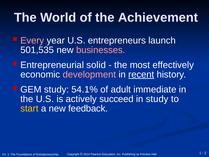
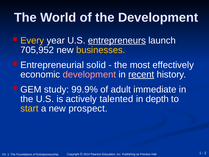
the Achievement: Achievement -> Development (158, 17)
Every colour: pink -> yellow (32, 40)
entrepreneurs underline: none -> present (117, 40)
501,535: 501,535 -> 705,952 (37, 50)
businesses colour: pink -> yellow (101, 50)
54.1%: 54.1% -> 99.9% (85, 89)
succeed: succeed -> talented (116, 99)
in study: study -> depth (157, 99)
feedback: feedback -> prospect (88, 108)
